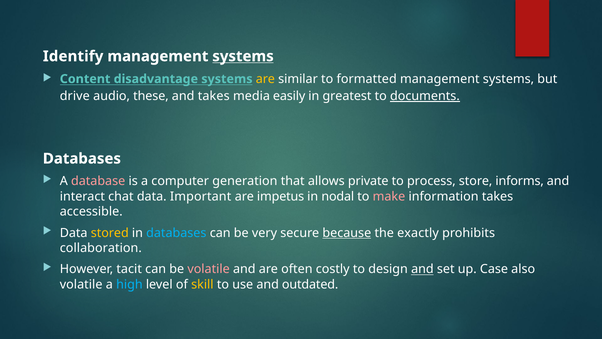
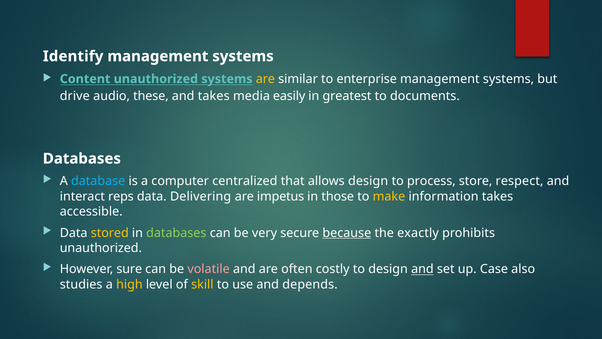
systems underline: present -> none (243, 56)
Content disadvantage: disadvantage -> unauthorized (156, 79)
formatted: formatted -> enterprise (367, 79)
documents underline: present -> none (425, 96)
database colour: pink -> light blue (98, 181)
generation: generation -> centralized (245, 181)
allows private: private -> design (368, 181)
informs: informs -> respect (520, 181)
chat: chat -> reps (121, 196)
Important: Important -> Delivering (201, 196)
nodal: nodal -> those (338, 196)
make colour: pink -> yellow (389, 196)
databases colour: light blue -> light green (176, 233)
collaboration: collaboration -> unauthorized (101, 248)
tacit: tacit -> sure (129, 269)
volatile: volatile -> studies (81, 284)
high colour: light blue -> yellow (129, 284)
outdated: outdated -> depends (310, 284)
